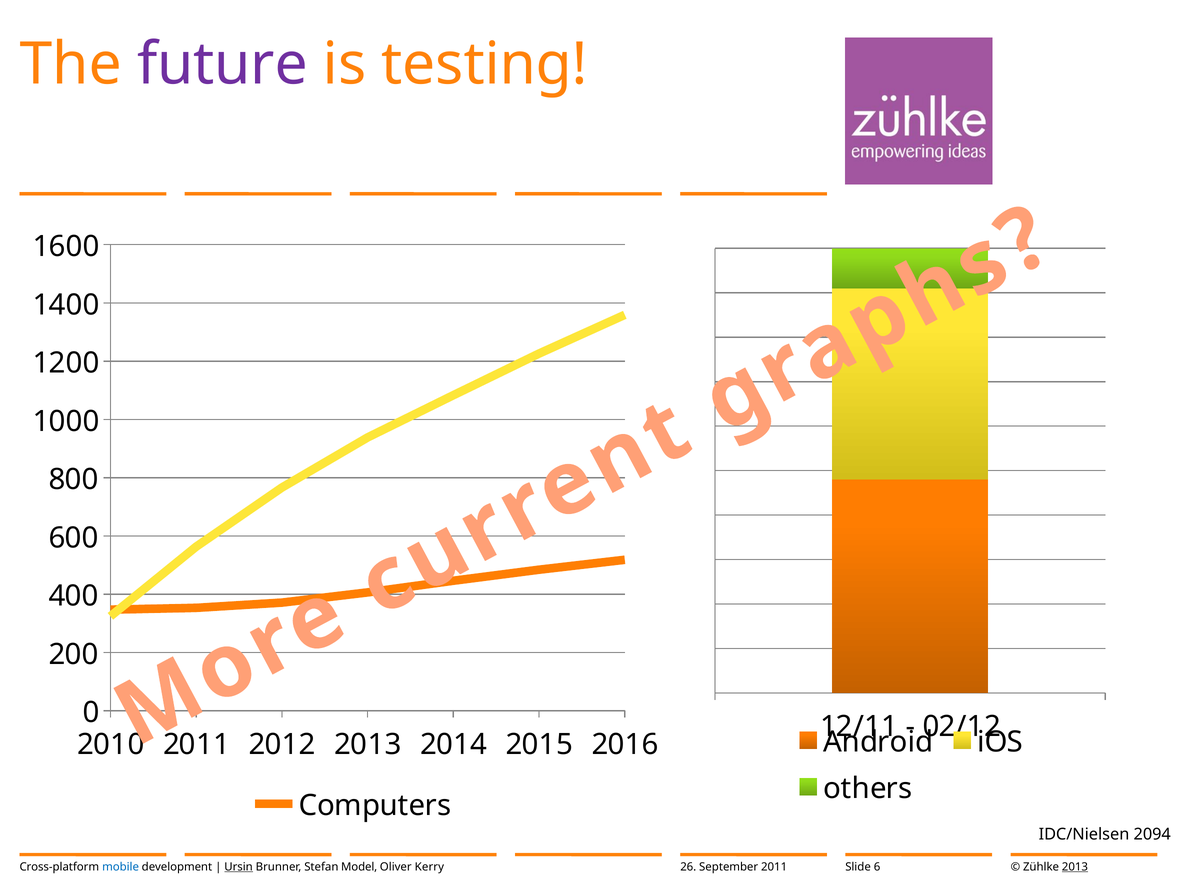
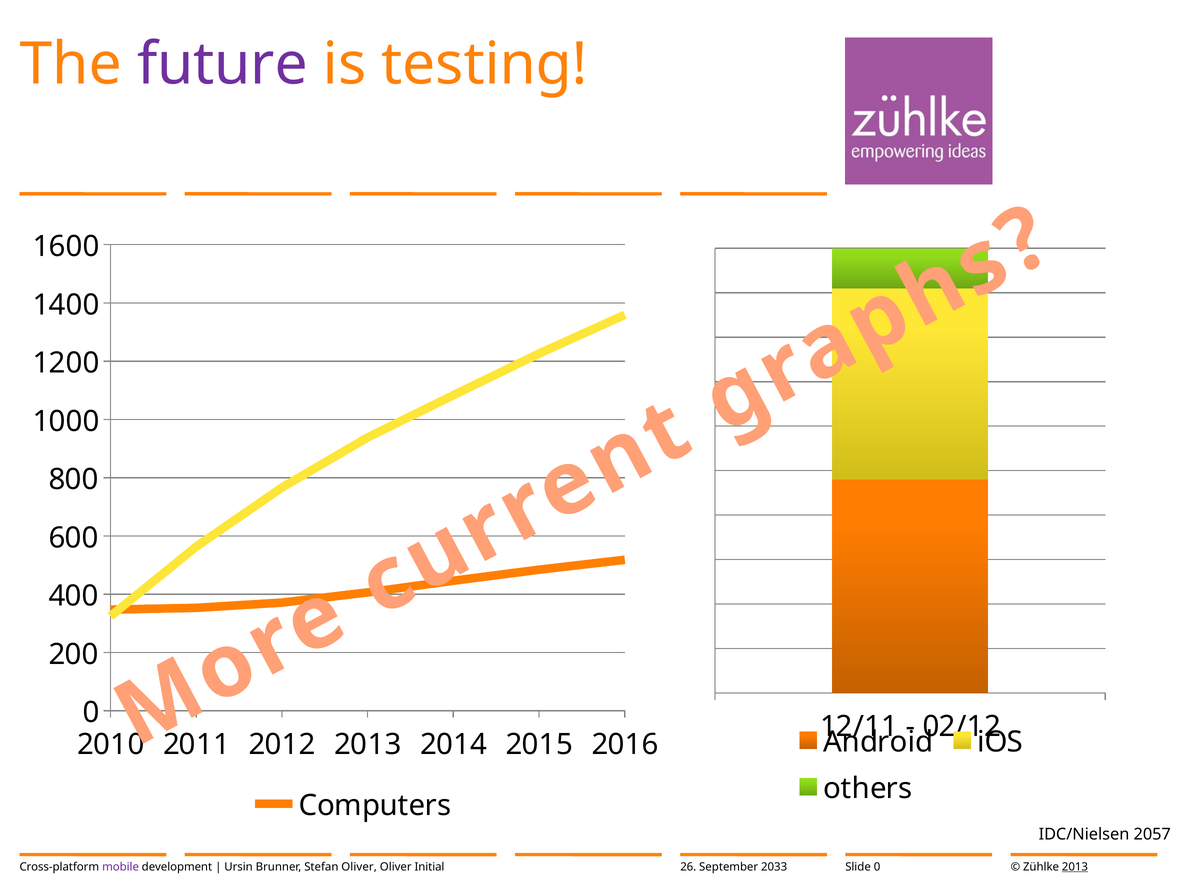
2094: 2094 -> 2057 (1152, 834)
mobile colour: blue -> purple (121, 867)
Ursin underline: present -> none (239, 867)
Stefan Model: Model -> Oliver (359, 867)
Kerry: Kerry -> Initial (429, 867)
September 2011: 2011 -> 2033 (774, 867)
Slide 6: 6 -> 0 (877, 867)
